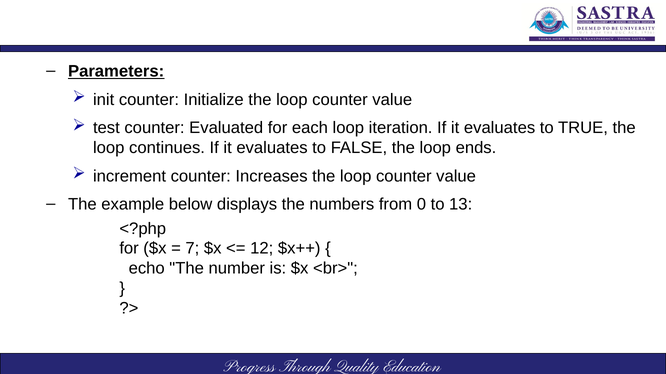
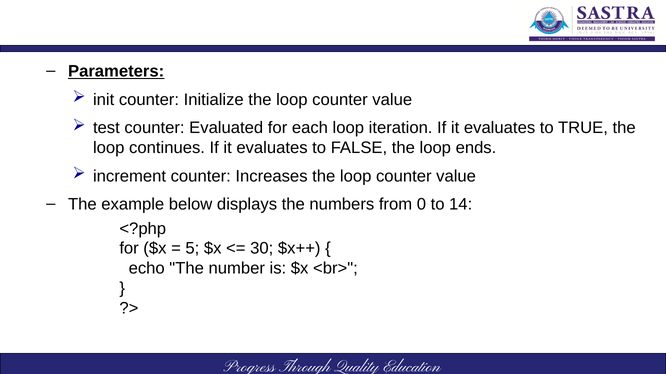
13: 13 -> 14 (461, 205)
7: 7 -> 5 (192, 249)
12: 12 -> 30 (262, 249)
